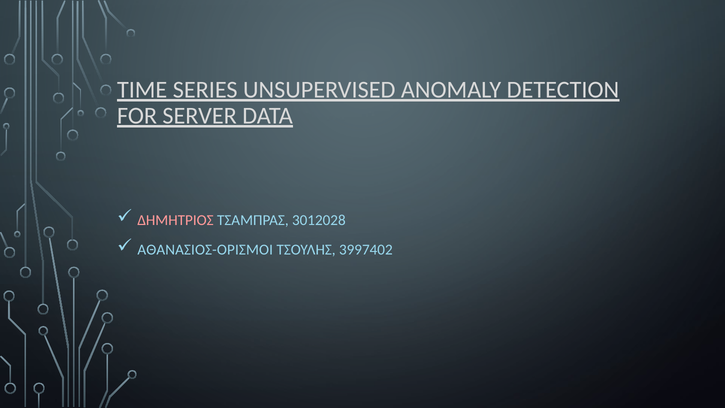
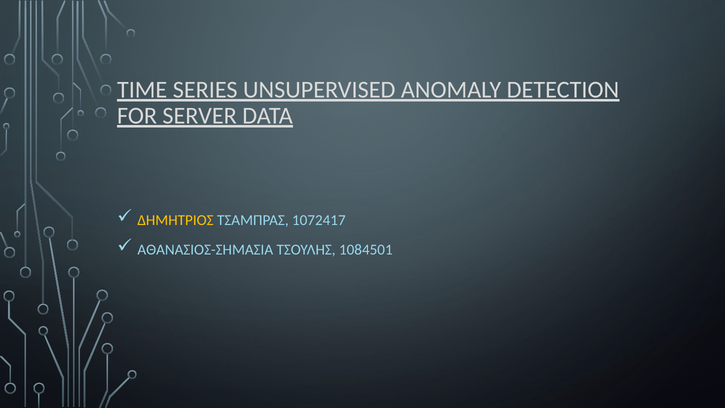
ΔΗΜΗΤΡΙΟΣ colour: pink -> yellow (176, 220)
3012028: 3012028 -> 1072417 (319, 220)
ΑΘΑΝΑΣΙΟΣ-ΟΡΙΣΜΟΙ: ΑΘΑΝΑΣΙΟΣ-ΟΡΙΣΜΟΙ -> ΑΘΑΝΑΣΙΟΣ-ΣΗΜΑΣΙΑ (205, 250)
3997402: 3997402 -> 1084501 (366, 250)
